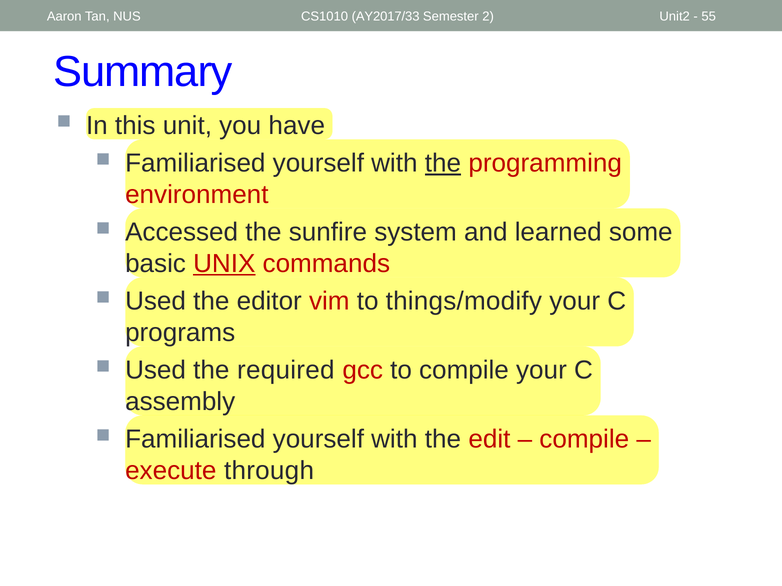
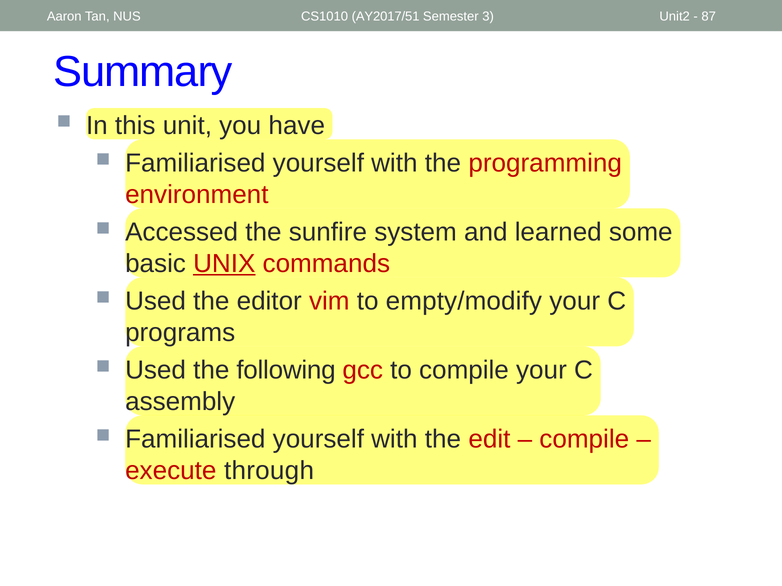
AY2017/33: AY2017/33 -> AY2017/51 (386, 17)
2: 2 -> 3 (488, 17)
55: 55 -> 87 (709, 17)
the underline: present -> none (443, 163)
things/modify: things/modify -> empty/modify (464, 302)
required: required -> following (286, 371)
